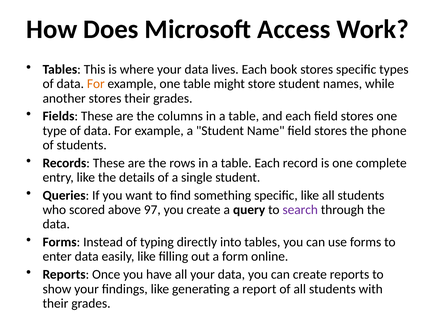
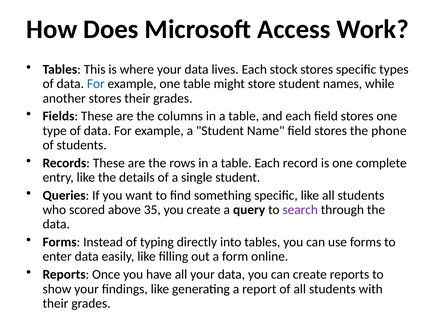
book: book -> stock (284, 69)
For colour: orange -> blue (96, 84)
97: 97 -> 35 (152, 210)
